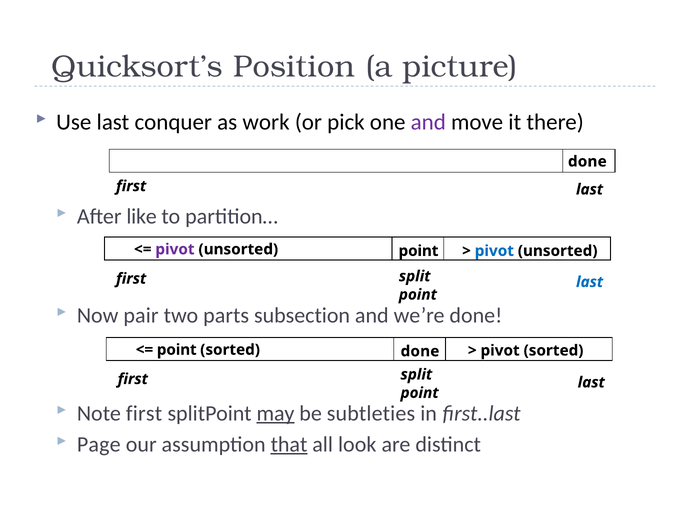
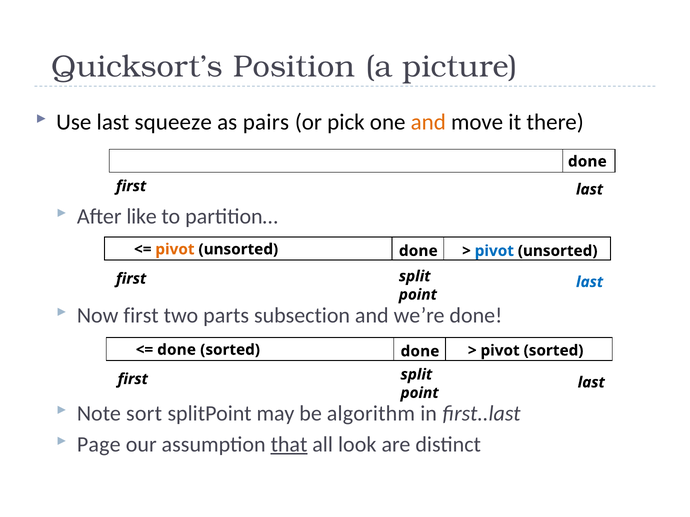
conquer: conquer -> squeeze (173, 122)
work: work -> pairs (266, 122)
and colour: purple -> orange (428, 122)
pivot colour: purple -> orange (175, 250)
point: point -> done (418, 251)
Now pair: pair -> first (141, 316)
point: point -> done (177, 350)
Note first: first -> sort (144, 414)
may underline: present -> none (275, 414)
subtleties: subtleties -> algorithm (371, 414)
